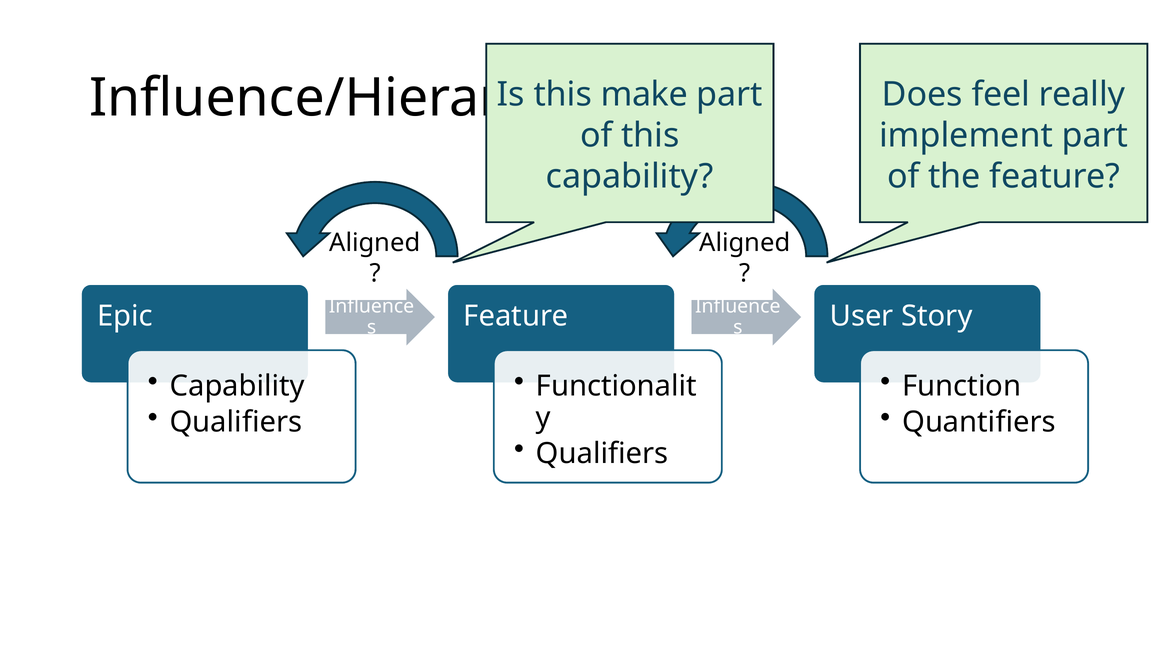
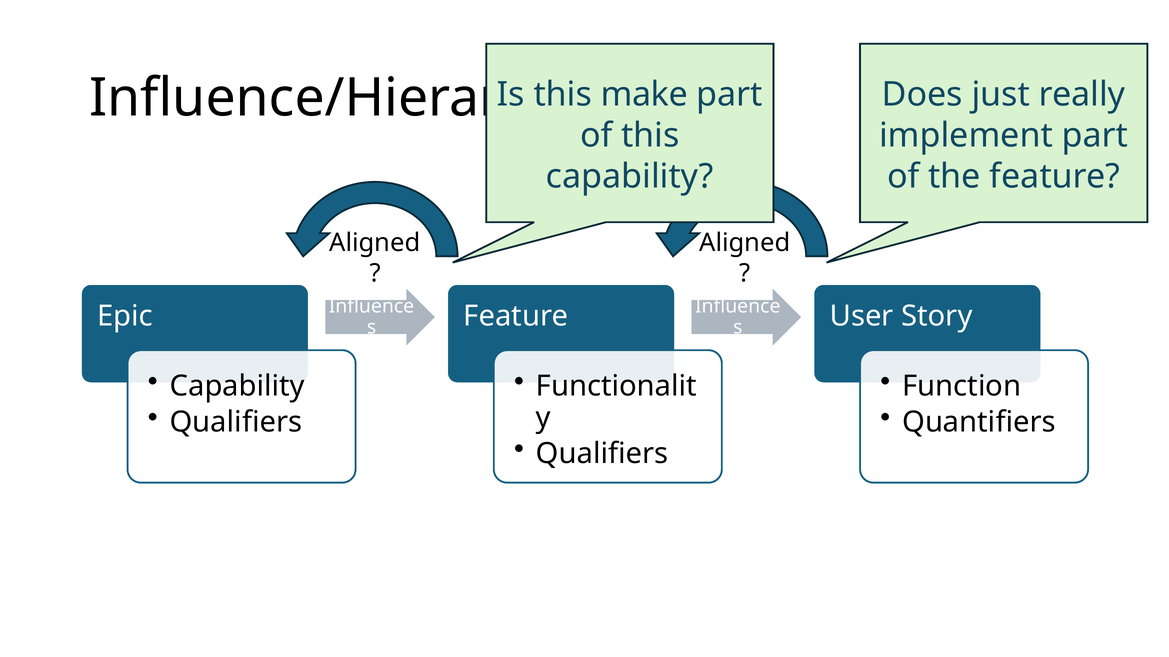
feel: feel -> just (1001, 95)
